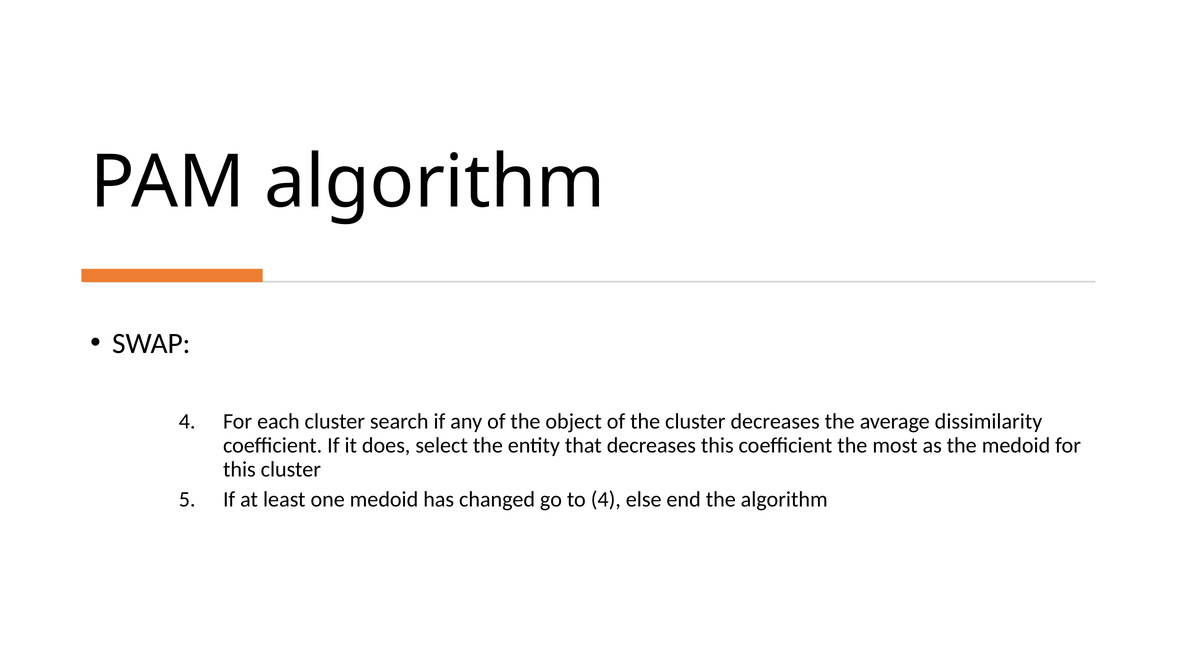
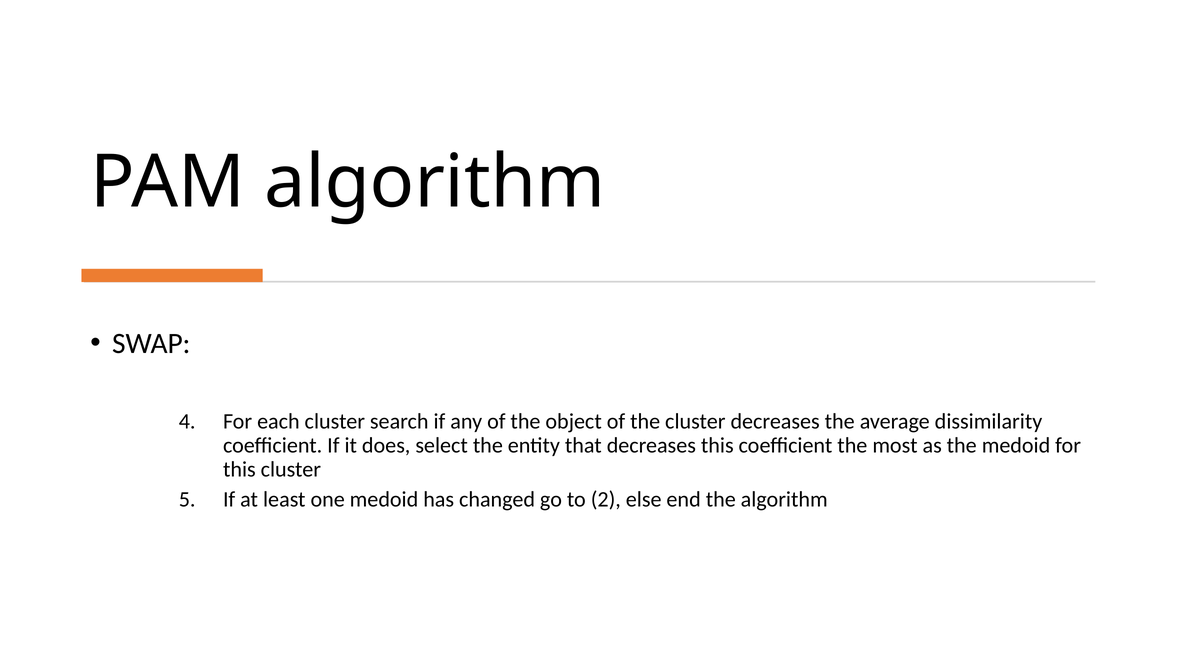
to 4: 4 -> 2 (606, 499)
